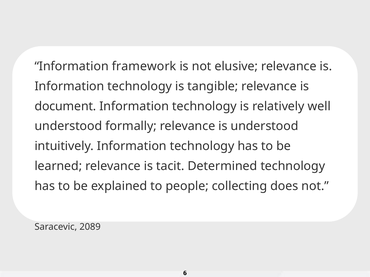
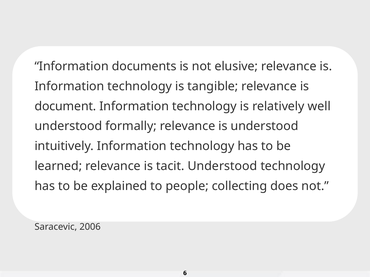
framework: framework -> documents (144, 66)
tacit Determined: Determined -> Understood (222, 166)
2089: 2089 -> 2006 (90, 227)
